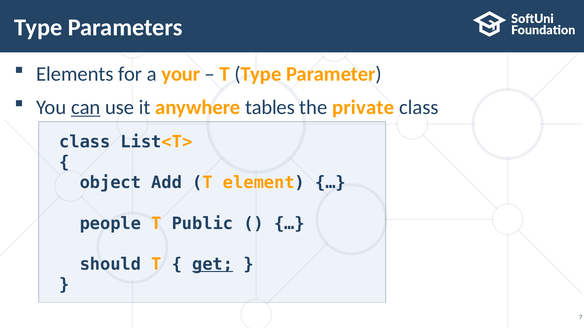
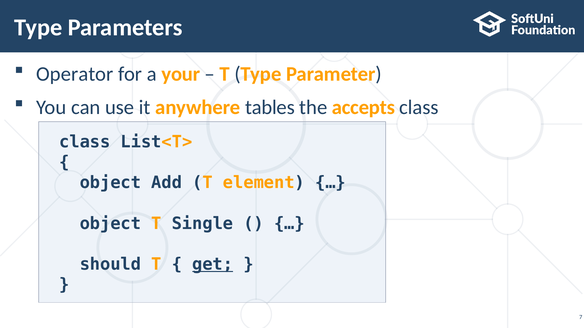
Elements: Elements -> Operator (75, 74)
can underline: present -> none (86, 107)
private: private -> accepts (363, 107)
people: people -> object (110, 224)
Public: Public -> Single (202, 224)
